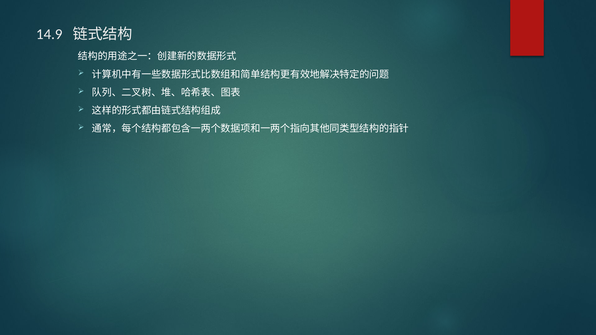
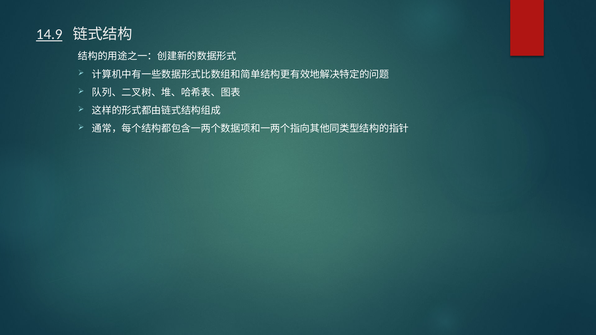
14.9 underline: none -> present (49, 34)
